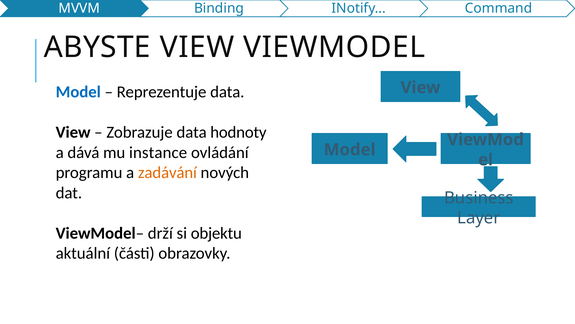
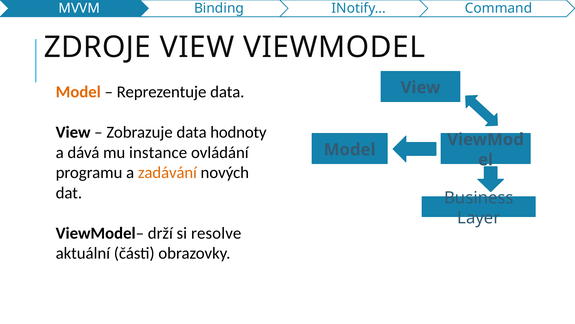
ABYSTE: ABYSTE -> ZDROJE (97, 47)
Model colour: blue -> orange (78, 92)
objektu: objektu -> resolve (216, 233)
